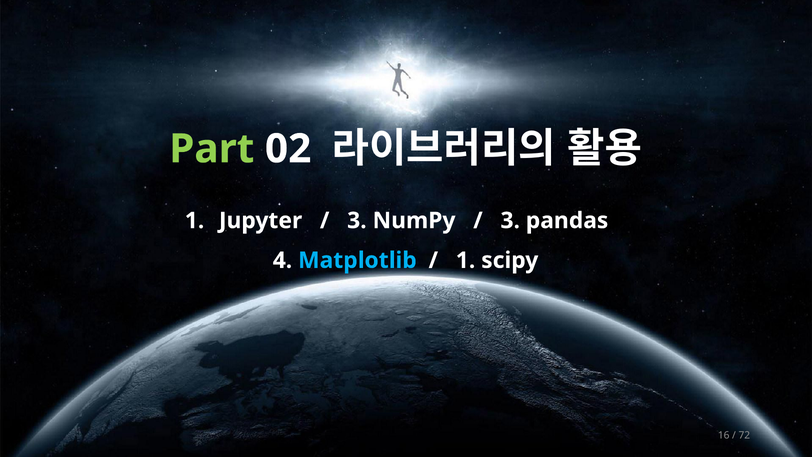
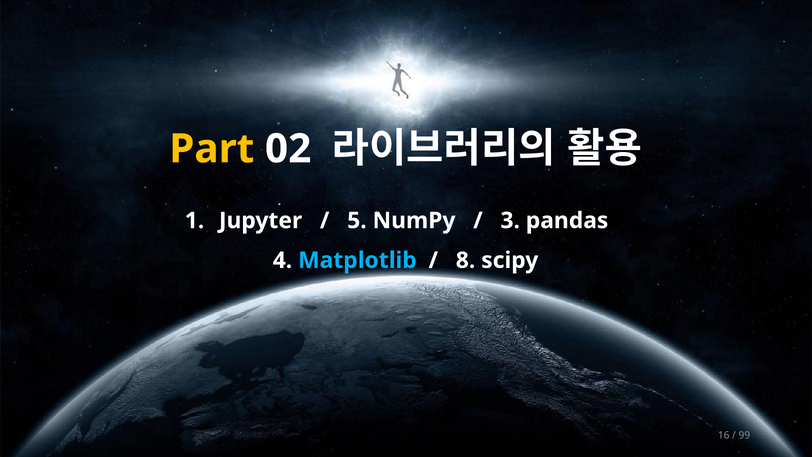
Part colour: light green -> yellow (212, 149)
3: 3 -> 5 (357, 220)
1: 1 -> 8 (466, 260)
72: 72 -> 99 (744, 435)
